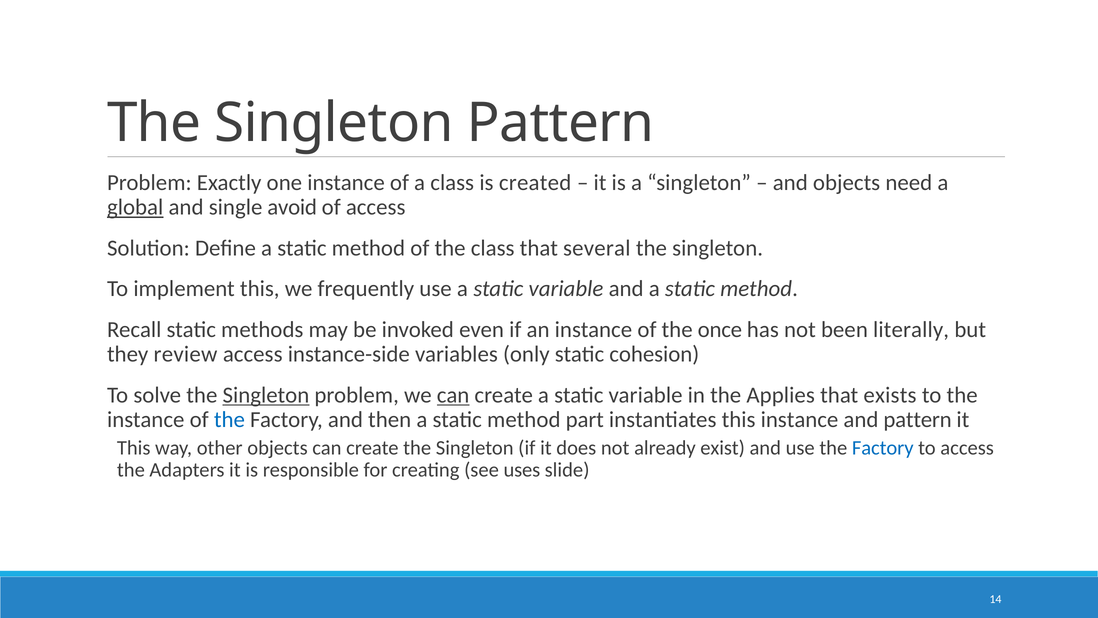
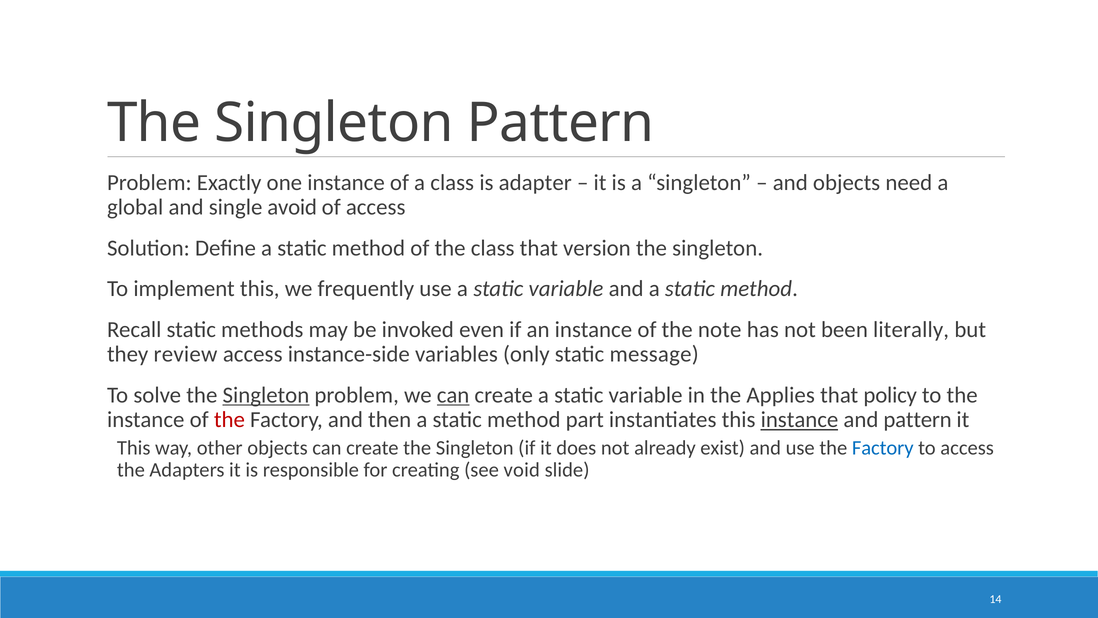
created: created -> adapter (535, 183)
global underline: present -> none (135, 207)
several: several -> version (597, 248)
once: once -> note (720, 329)
cohesion: cohesion -> message (654, 354)
exists: exists -> policy (890, 395)
the colour: blue -> red (229, 420)
instance underline: none -> present (799, 420)
uses: uses -> void (522, 470)
